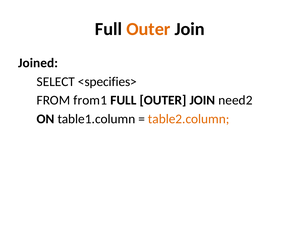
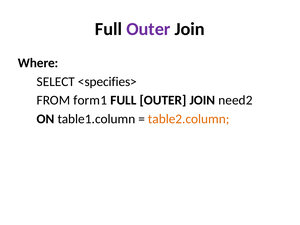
Outer colour: orange -> purple (148, 29)
Joined: Joined -> Where (38, 63)
from1: from1 -> form1 (90, 100)
